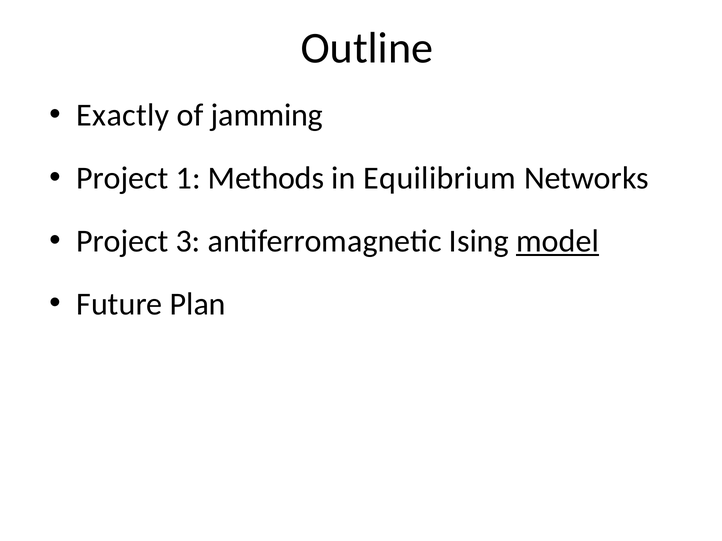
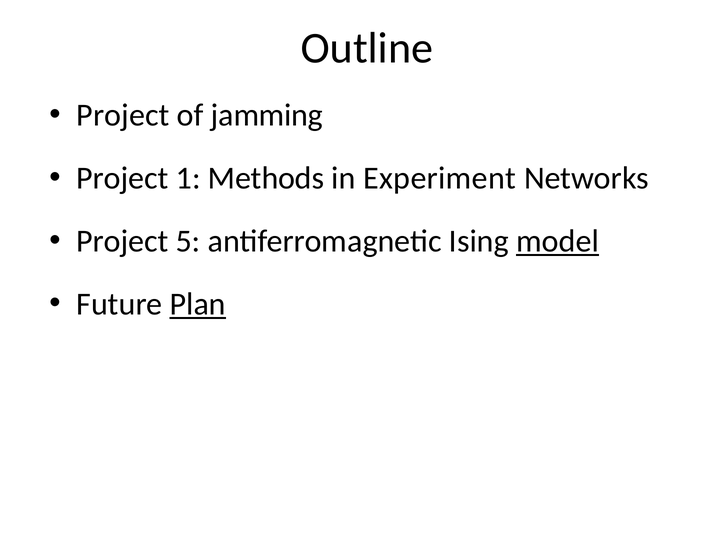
Exactly: Exactly -> Project (123, 115)
Equilibrium: Equilibrium -> Experiment (440, 178)
3: 3 -> 5 (188, 241)
Plan underline: none -> present (198, 304)
